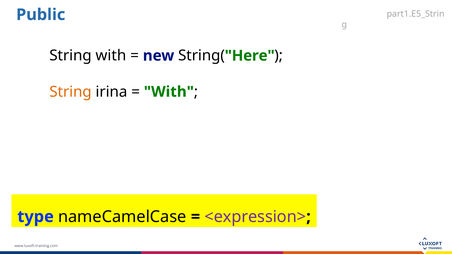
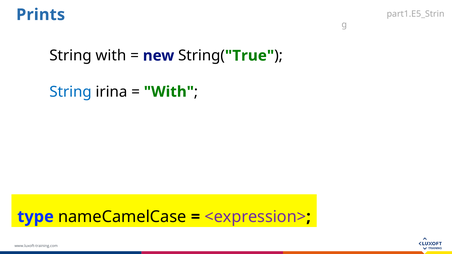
Public: Public -> Prints (41, 15)
Here: Here -> True (250, 56)
String colour: orange -> blue (71, 92)
